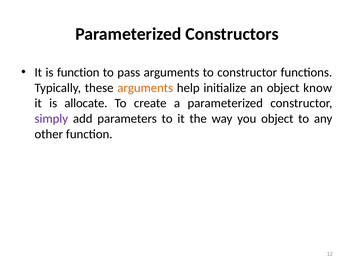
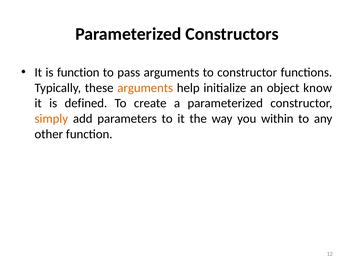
allocate: allocate -> defined (86, 103)
simply colour: purple -> orange (51, 118)
you object: object -> within (277, 118)
